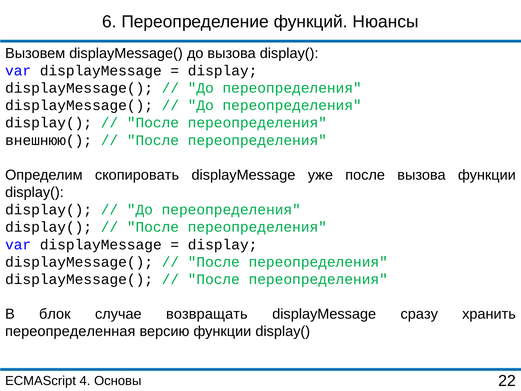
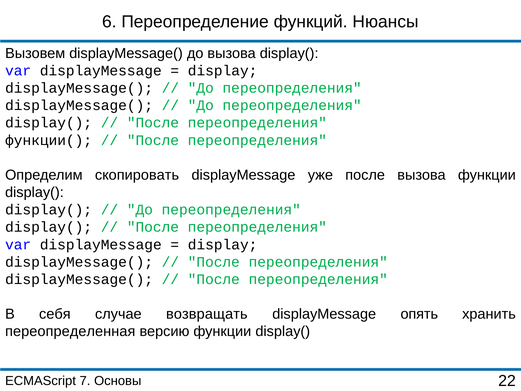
внешнюю(: внешнюю( -> функции( (49, 140)
блок: блок -> себя (55, 314)
сразу: сразу -> опять (419, 314)
4: 4 -> 7 (85, 380)
